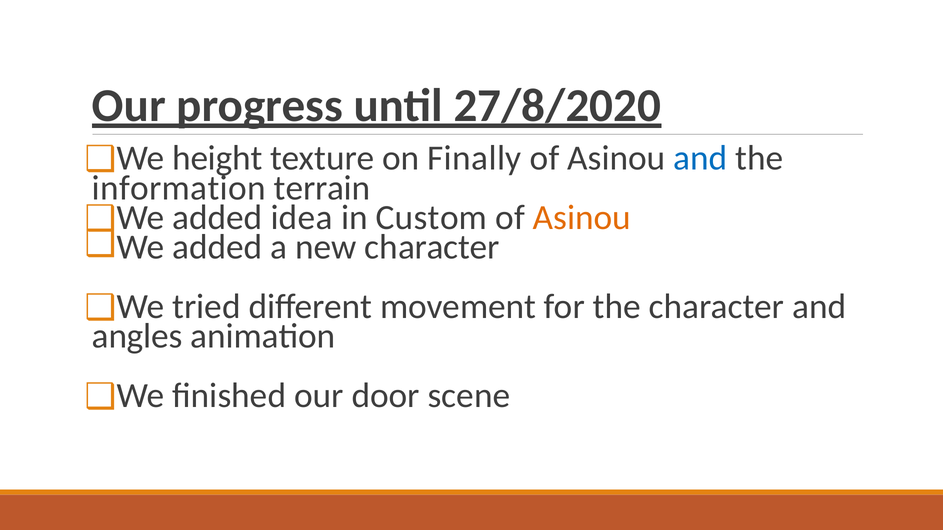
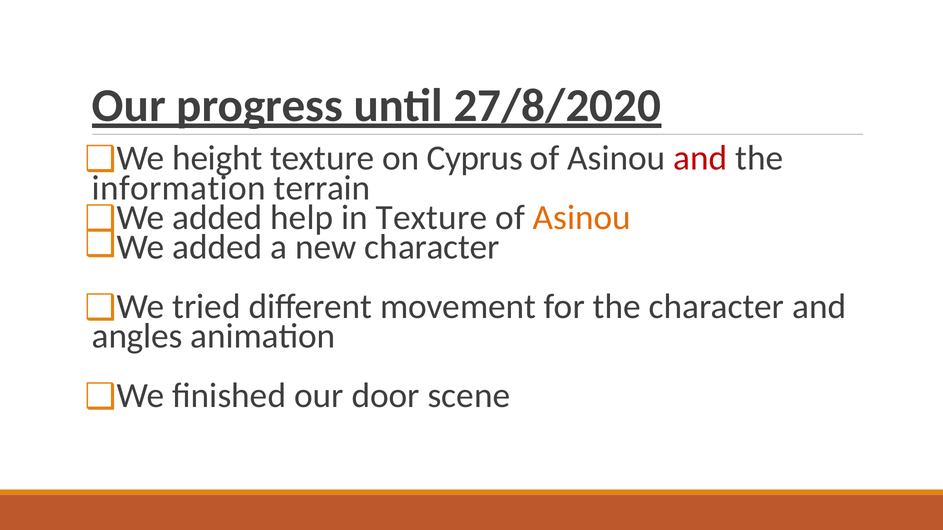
Finally: Finally -> Cyprus (475, 158)
and colour: blue -> red (700, 158)
idea: idea -> help (302, 218)
in Custom: Custom -> Texture (432, 218)
